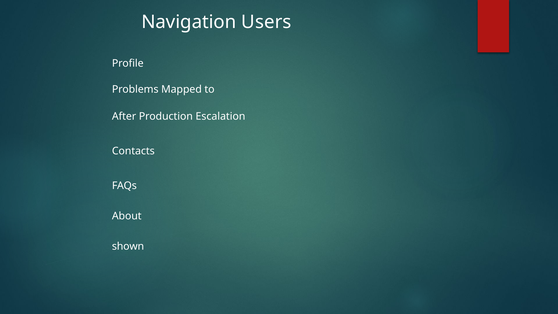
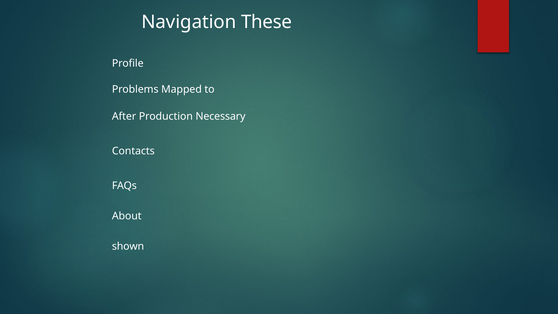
Users: Users -> These (267, 22)
Escalation: Escalation -> Necessary (220, 116)
